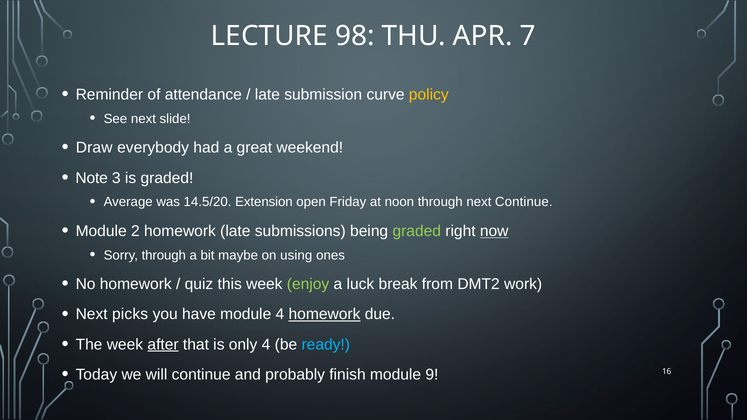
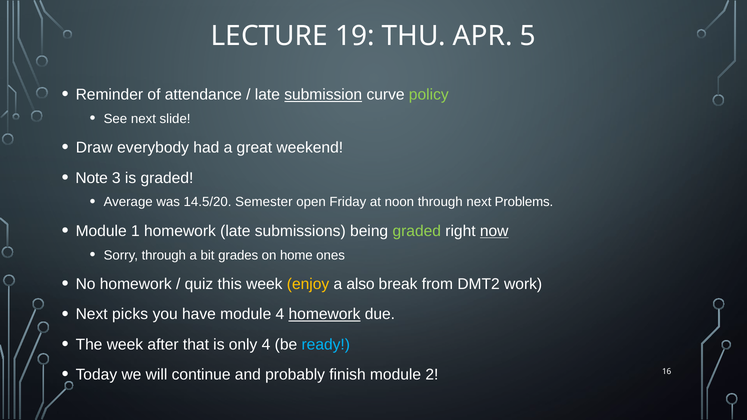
98: 98 -> 19 (355, 36)
7: 7 -> 5 (528, 36)
submission underline: none -> present (323, 95)
policy colour: yellow -> light green (429, 95)
Extension: Extension -> Semester (264, 202)
next Continue: Continue -> Problems (524, 202)
2: 2 -> 1 (135, 231)
maybe: maybe -> grades (238, 255)
using: using -> home (296, 255)
enjoy colour: light green -> yellow (308, 284)
luck: luck -> also (361, 284)
after underline: present -> none (163, 345)
9: 9 -> 2 (432, 375)
